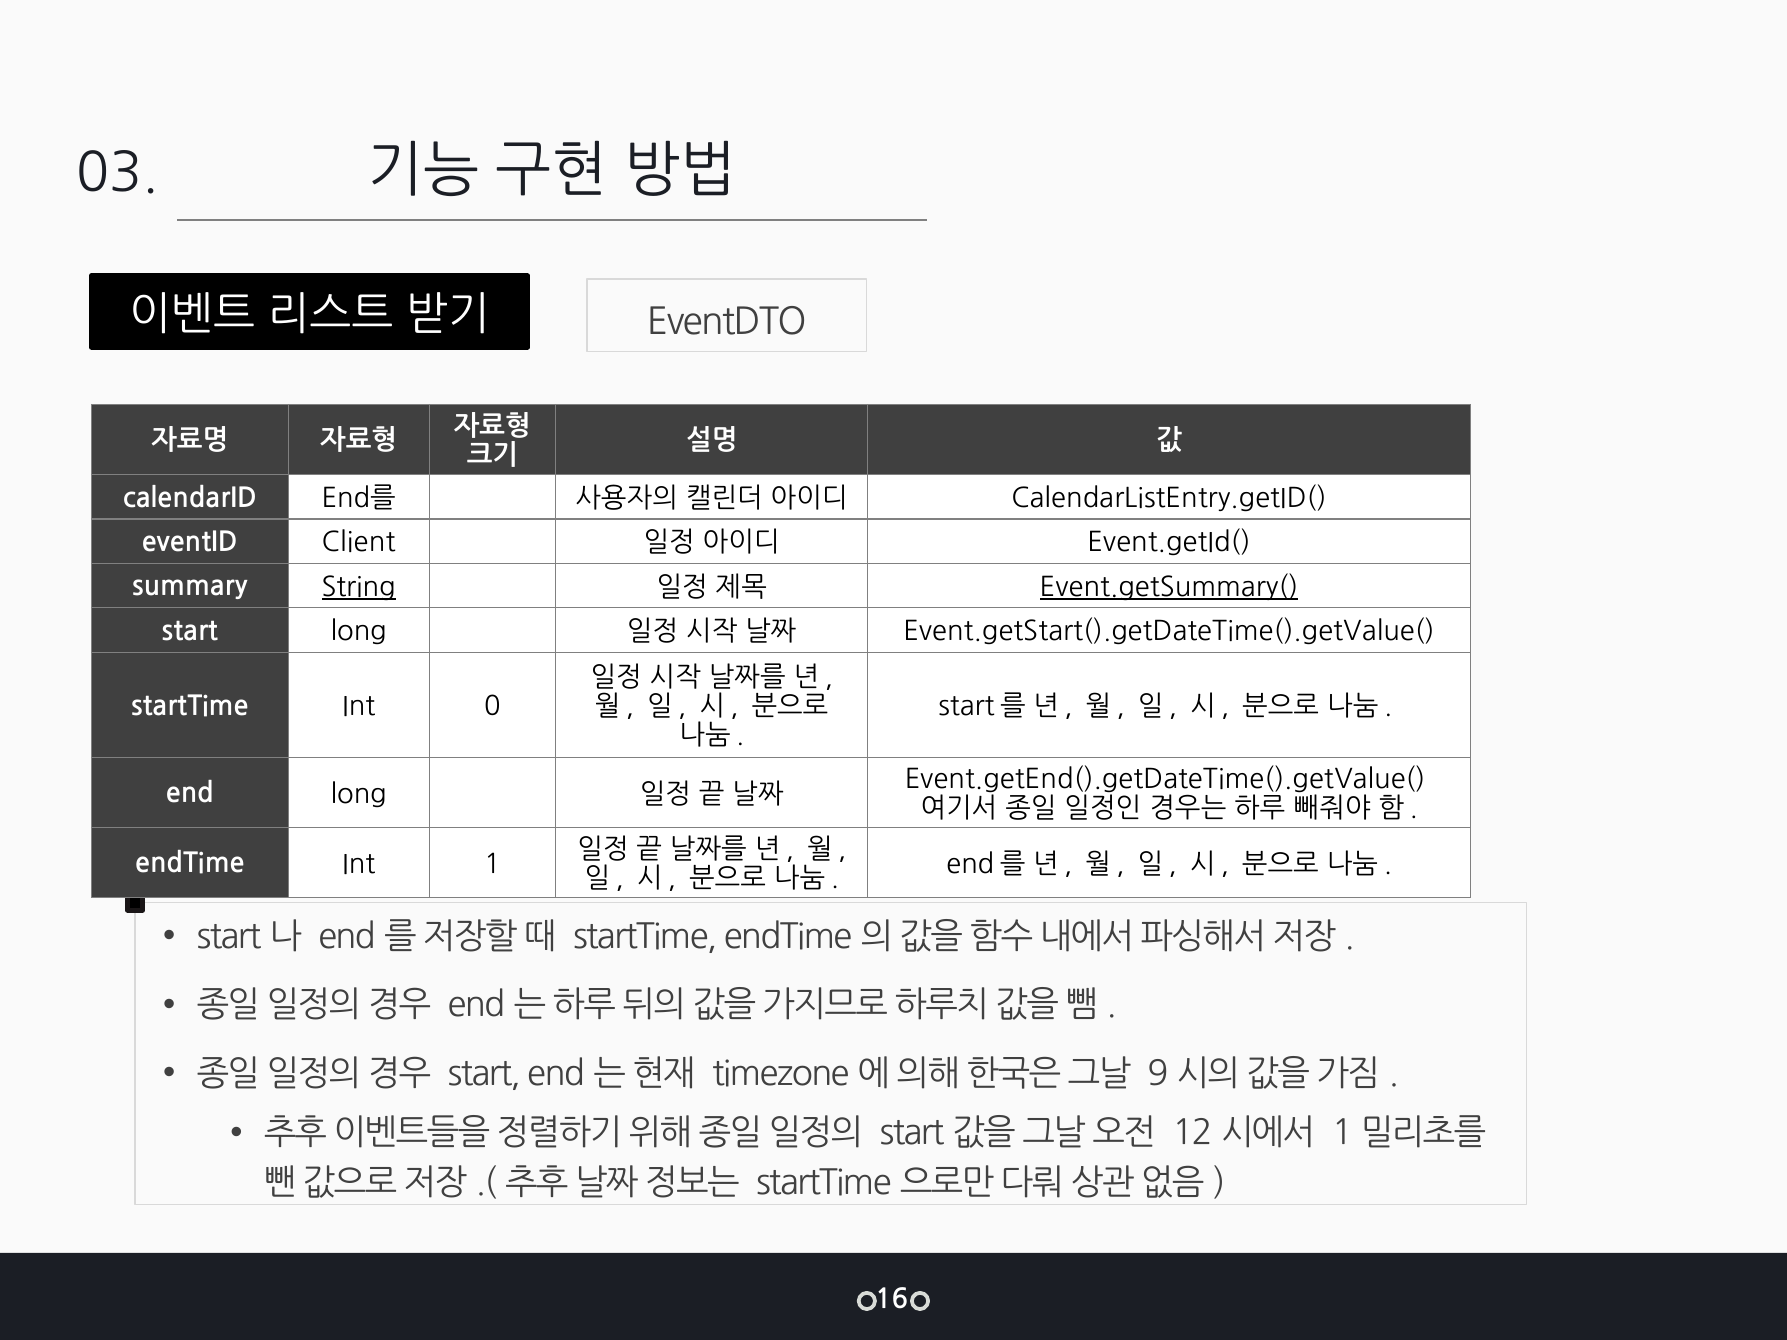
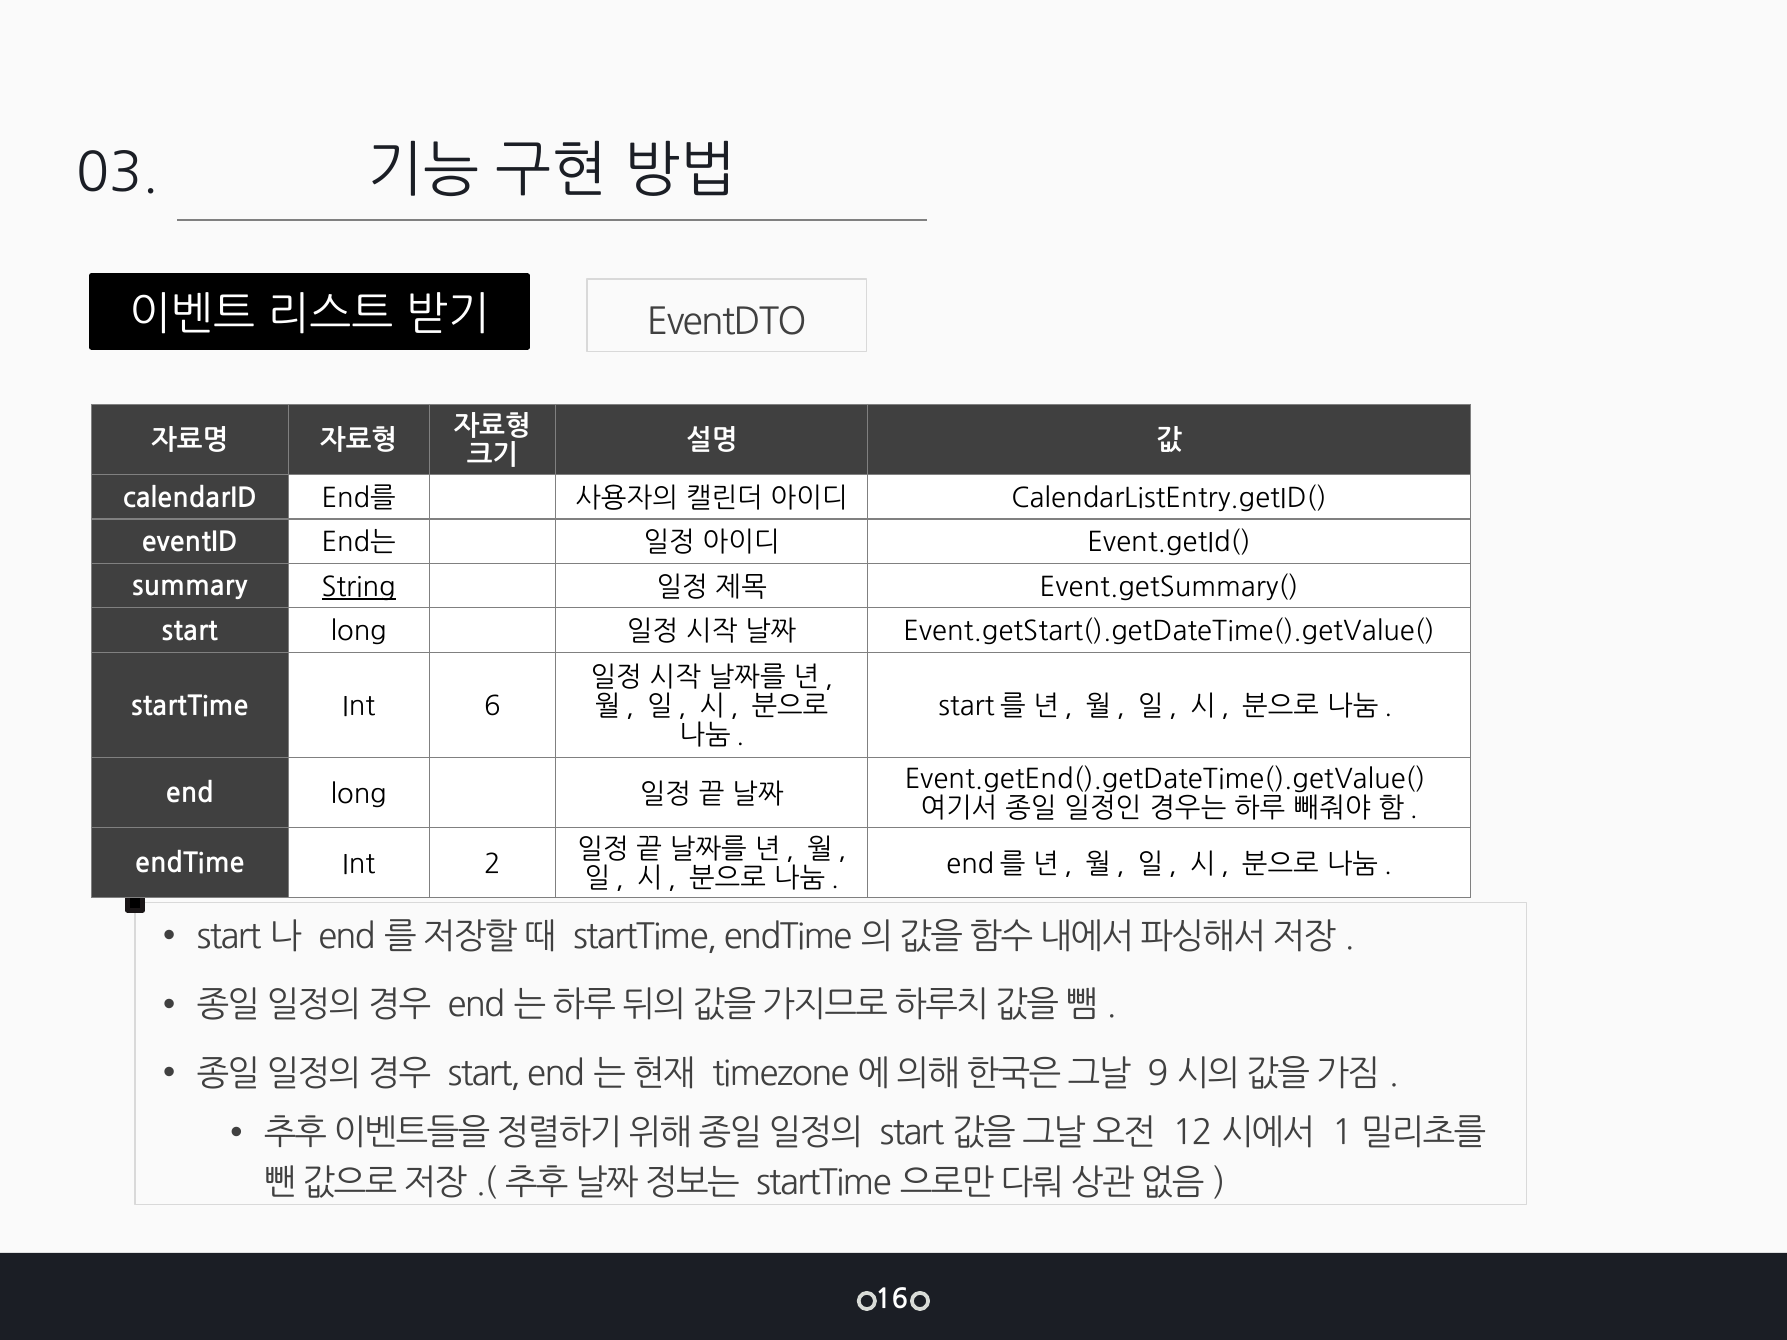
eventID Client: Client -> End는 (359, 543)
Event.getSummary( underline: present -> none (1169, 587)
0: 0 -> 6 (493, 707)
1: 1 -> 2 (493, 864)
